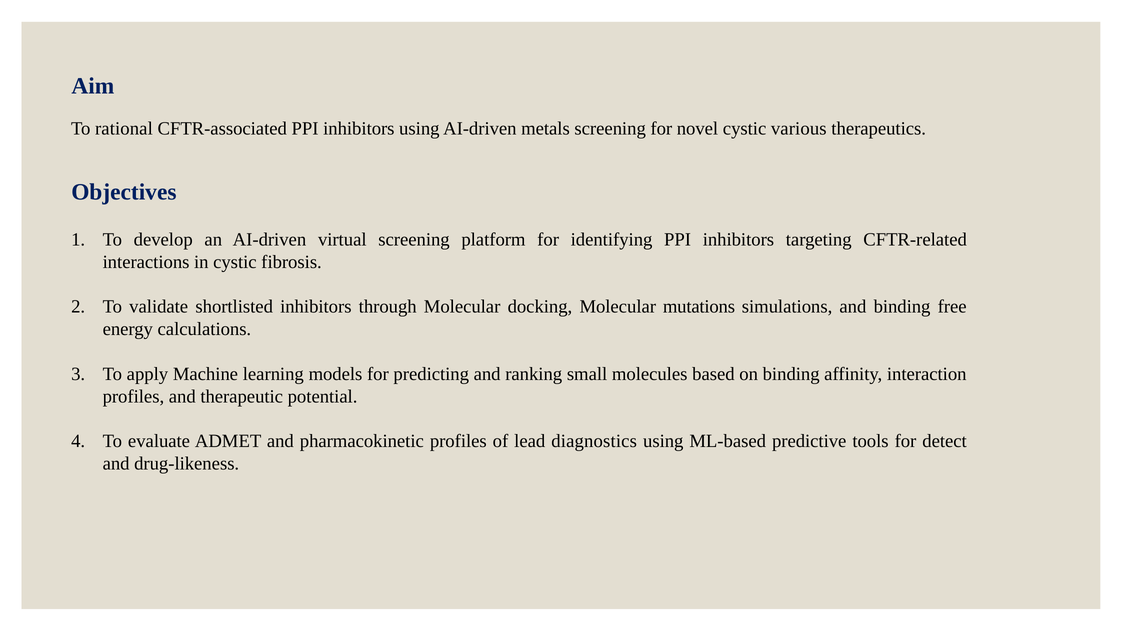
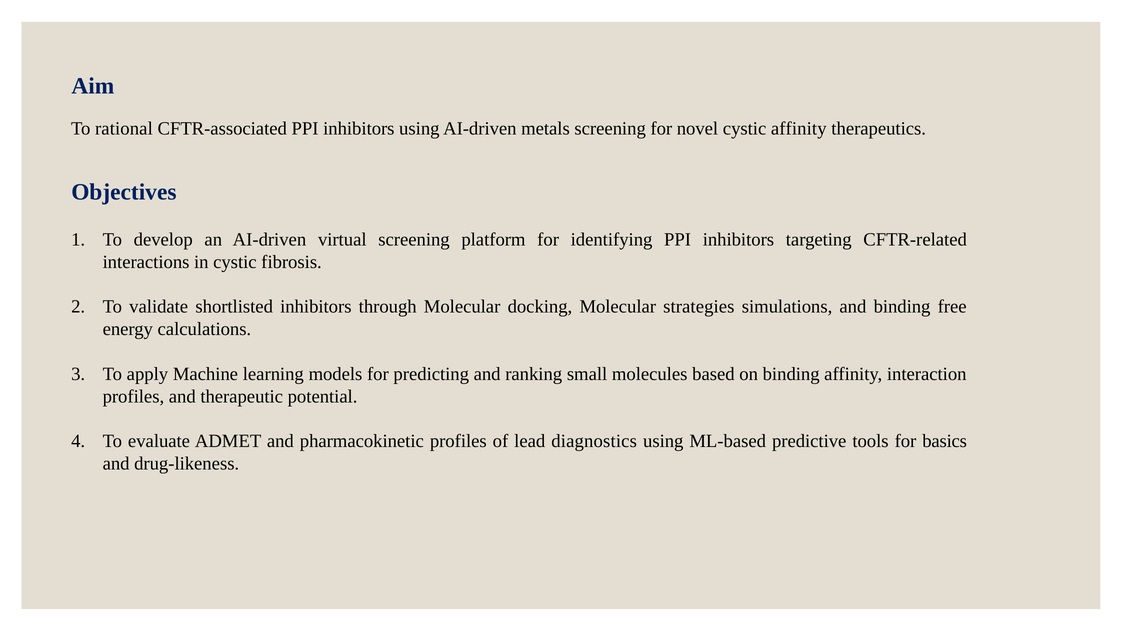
cystic various: various -> affinity (799, 129)
mutations: mutations -> strategies (699, 307)
detect: detect -> basics (945, 441)
